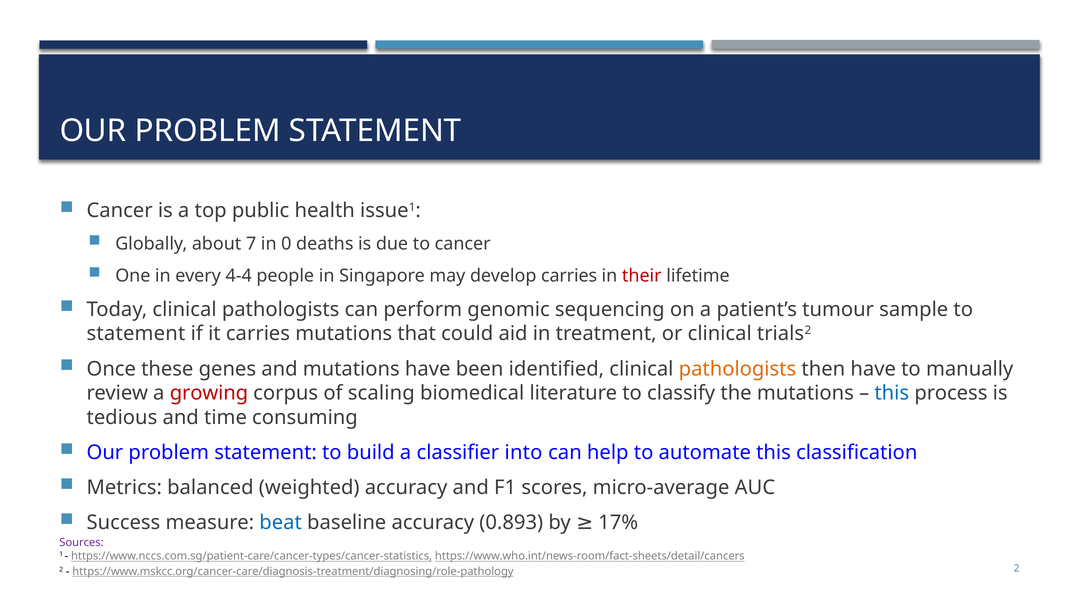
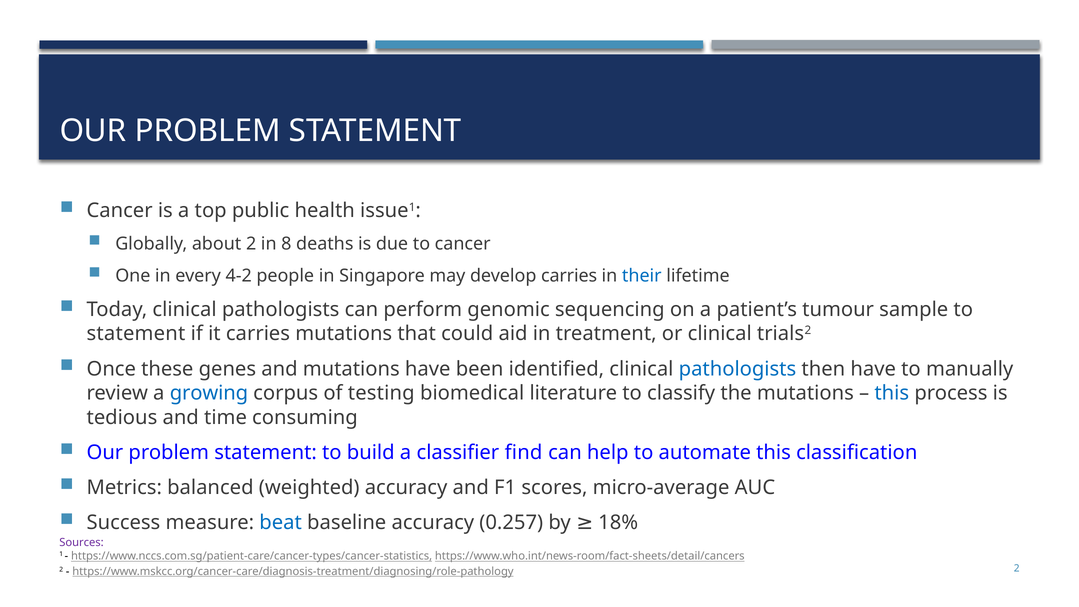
about 7: 7 -> 2 (251, 244)
0: 0 -> 8 (286, 244)
4-4: 4-4 -> 4-2 (239, 276)
their colour: red -> blue (642, 276)
pathologists colour: orange -> blue (737, 369)
growing colour: red -> blue (209, 393)
scaling: scaling -> testing (381, 393)
into: into -> find (524, 452)
0.893: 0.893 -> 0.257 (511, 523)
17%: 17% -> 18% (618, 523)
